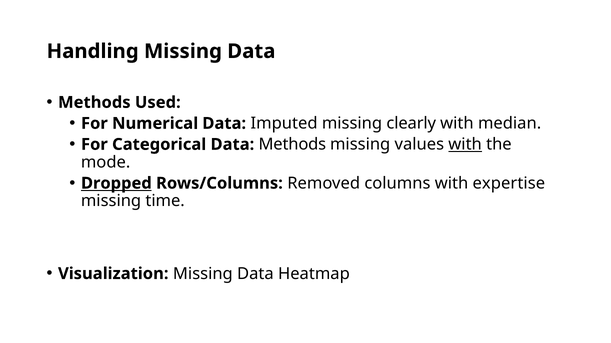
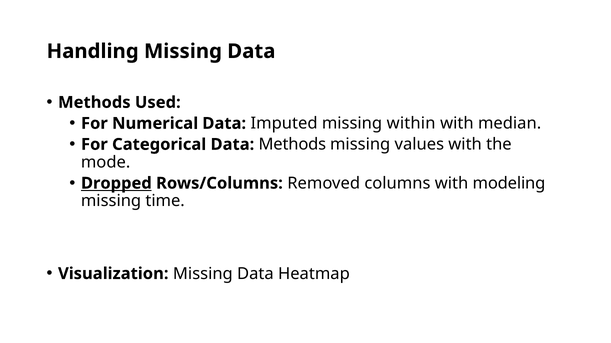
clearly: clearly -> within (411, 124)
with underline: present -> none (465, 145)
expertise: expertise -> modeling (509, 184)
